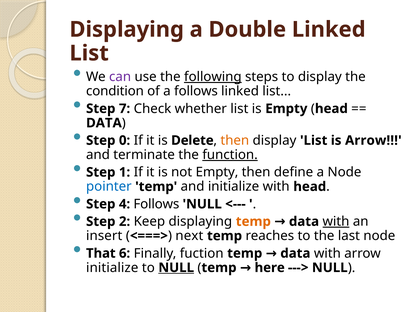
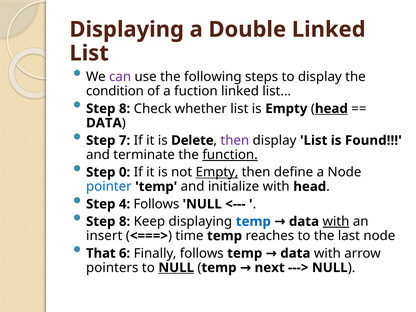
following underline: present -> none (213, 77)
a follows: follows -> fuction (196, 91)
7: 7 -> 8 (125, 109)
head underline: none -> present (331, 109)
0: 0 -> 7 (125, 140)
then colour: orange -> purple (235, 140)
is Arrow: Arrow -> Found (373, 140)
1: 1 -> 0 (125, 172)
Empty underline: none -> present (217, 172)
2: 2 -> 8 (125, 222)
temp colour: orange -> blue (253, 222)
next: next -> time (189, 236)
Finally fuction: fuction -> follows (202, 253)
initialize: initialize -> pointers (112, 268)
here: here -> next (270, 268)
